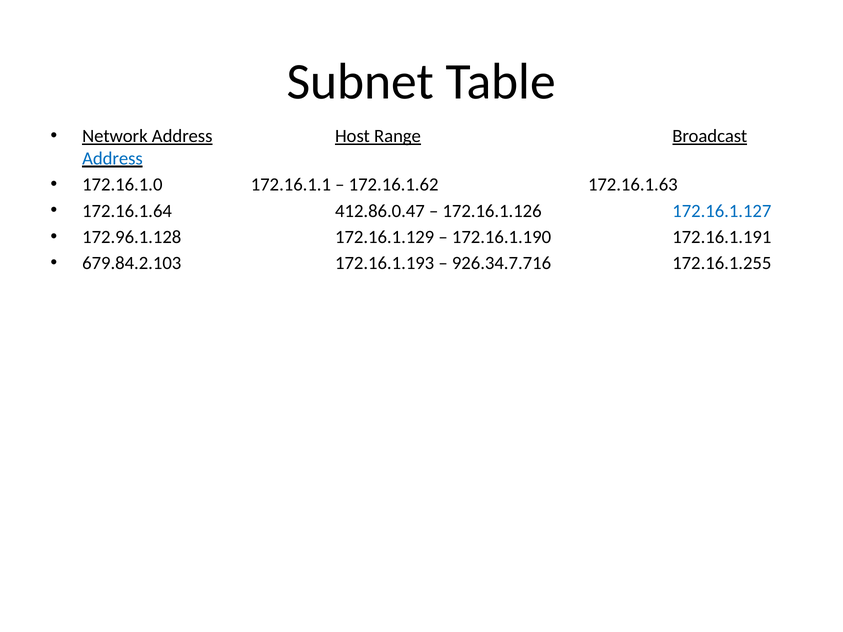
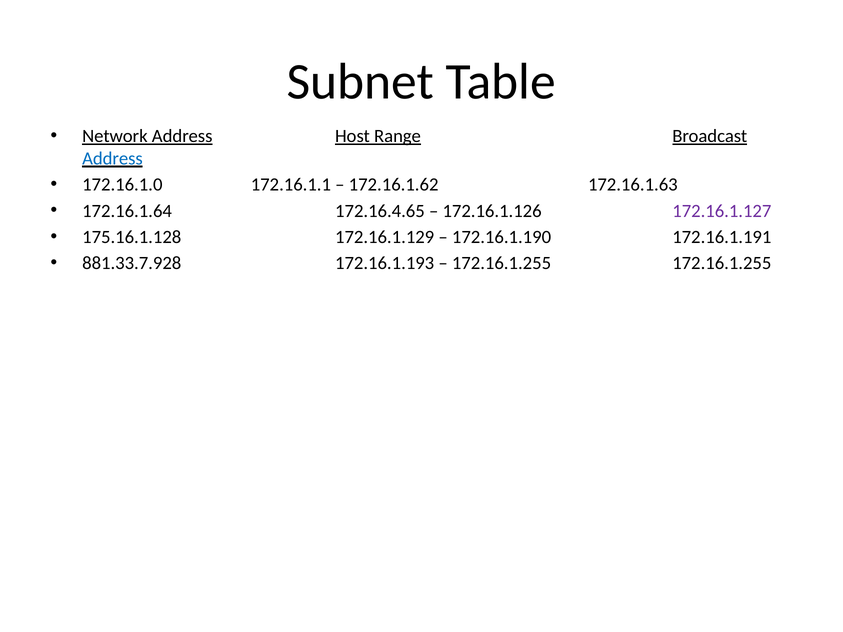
412.86.0.47: 412.86.0.47 -> 172.16.4.65 (380, 211)
172.16.1.127 colour: blue -> purple (722, 211)
172.96.1.128: 172.96.1.128 -> 175.16.1.128 (132, 237)
679.84.2.103: 679.84.2.103 -> 881.33.7.928 (132, 263)
926.34.7.716: 926.34.7.716 -> 172.16.1.255 (502, 263)
